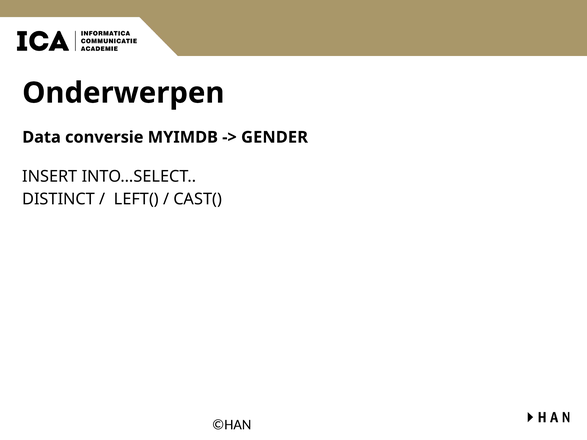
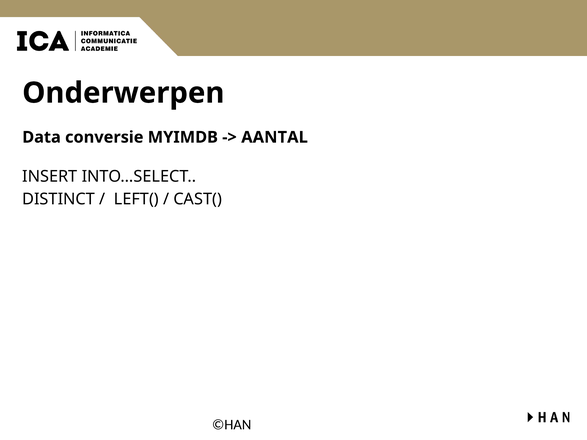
GENDER: GENDER -> AANTAL (275, 137)
